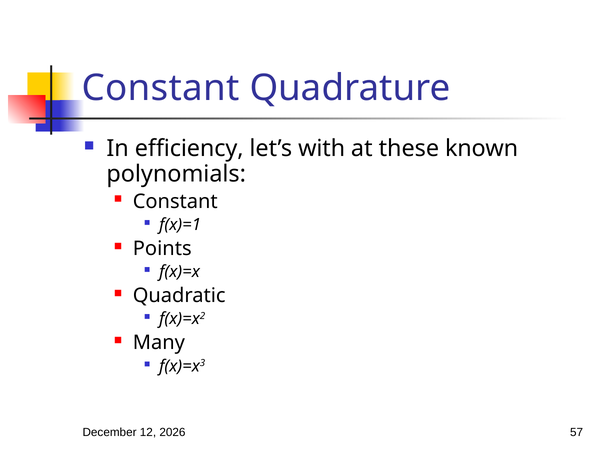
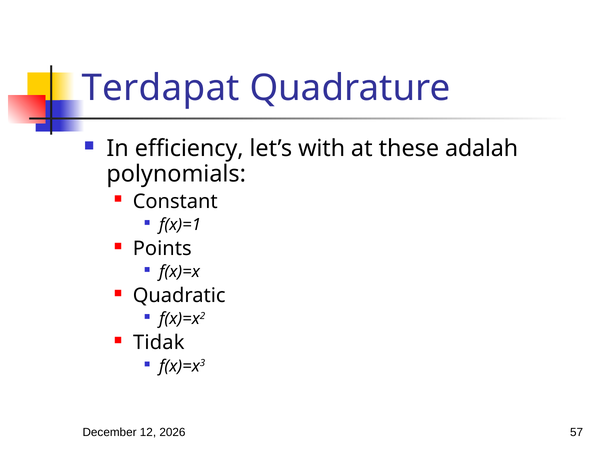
Constant: Constant -> Terdapat (161, 88)
known: known -> adalah (482, 148)
Many: Many -> Tidak (159, 342)
